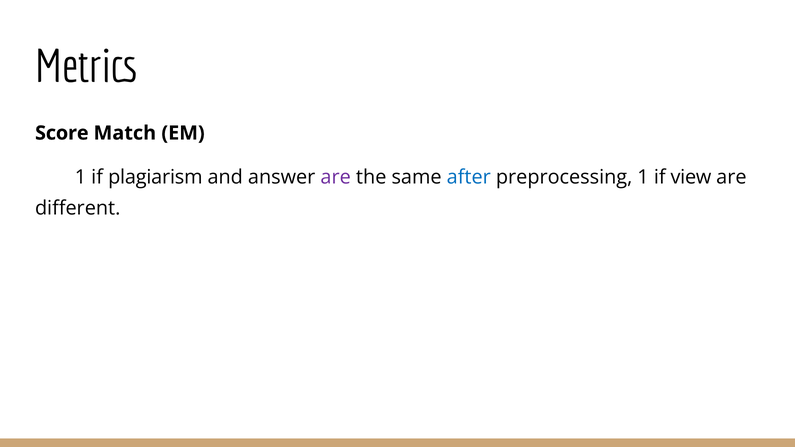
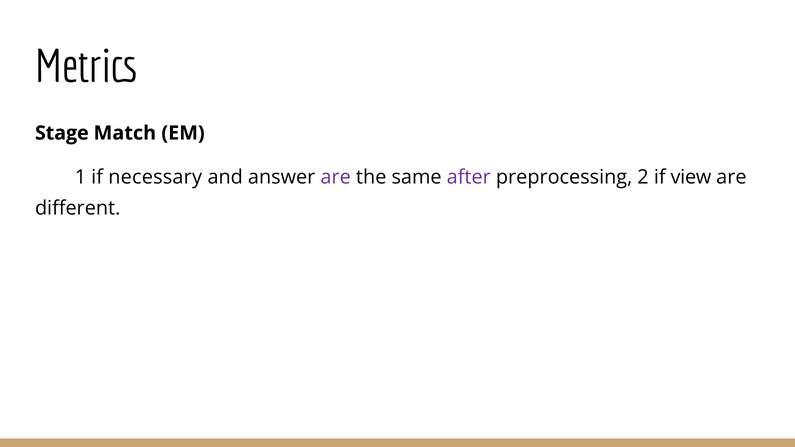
Score: Score -> Stage (62, 133)
plagiarism: plagiarism -> necessary (155, 177)
after colour: blue -> purple (469, 177)
preprocessing 1: 1 -> 2 (643, 177)
